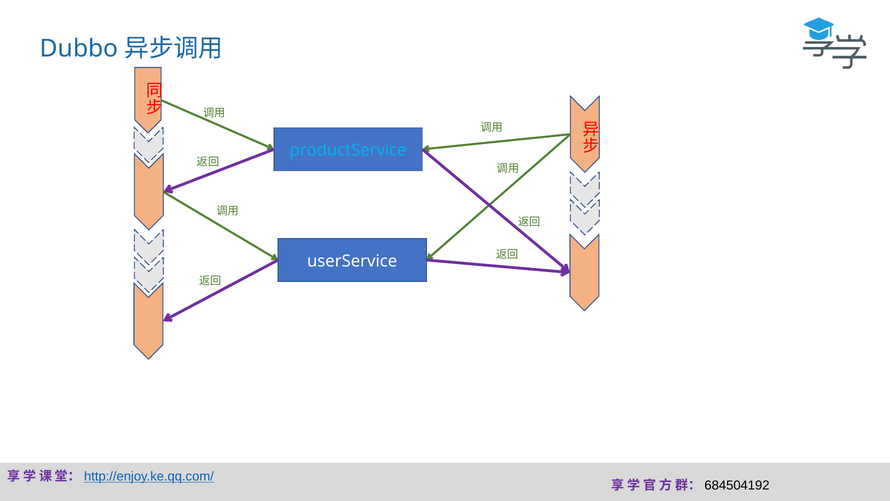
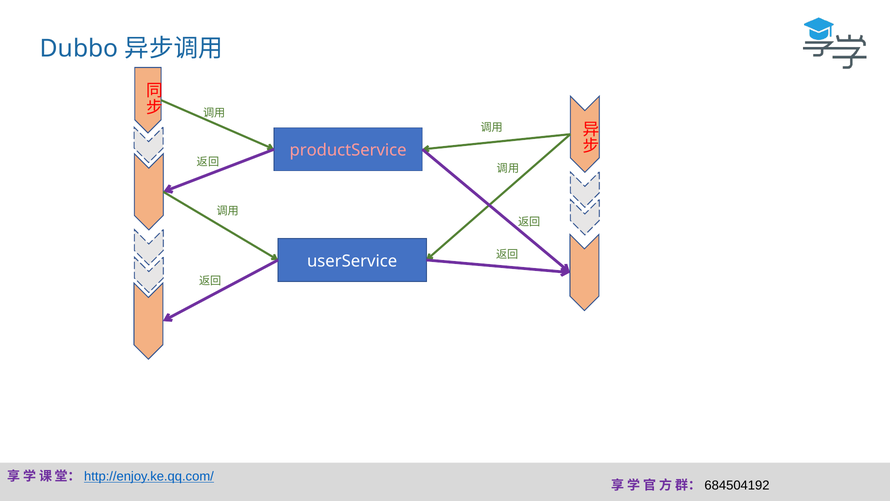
productService colour: light blue -> pink (348, 150)
